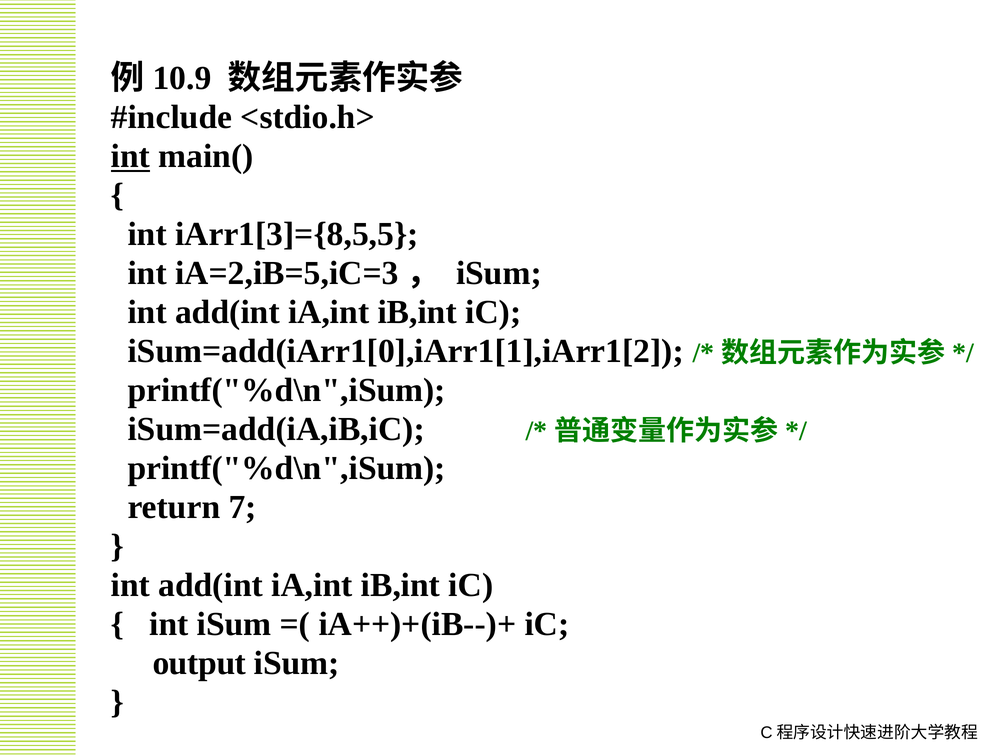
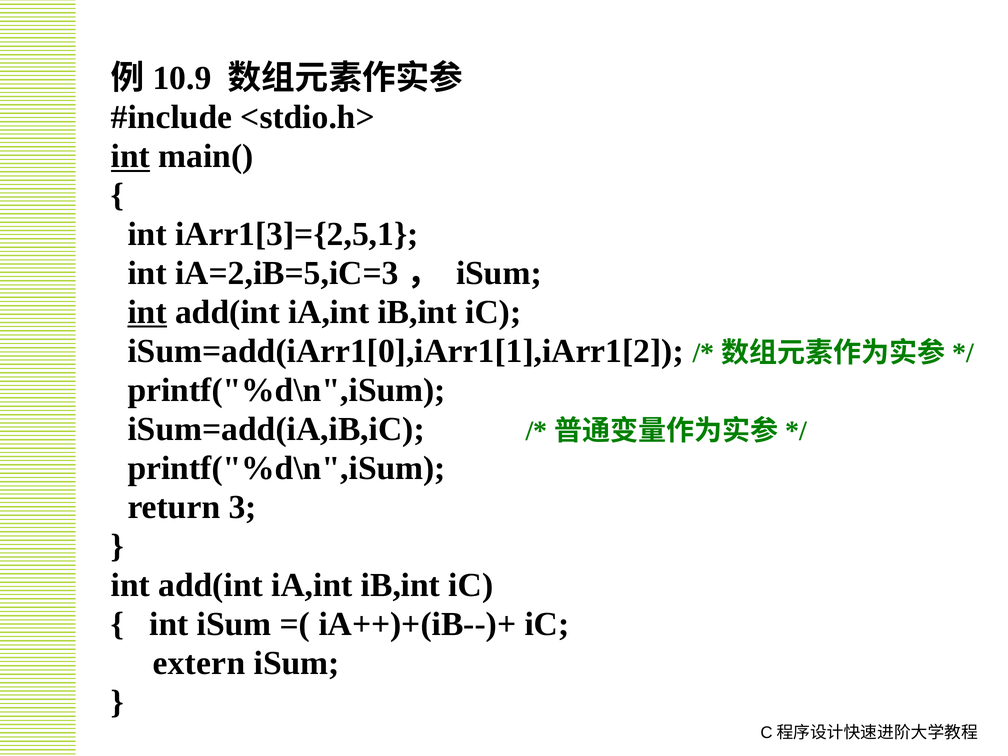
iArr1[3]={8,5,5: iArr1[3]={8,5,5 -> iArr1[3]={2,5,1 (297, 234)
int underline: none -> present (147, 312)
7: 7 -> 3 (243, 507)
output: output -> extern (199, 663)
